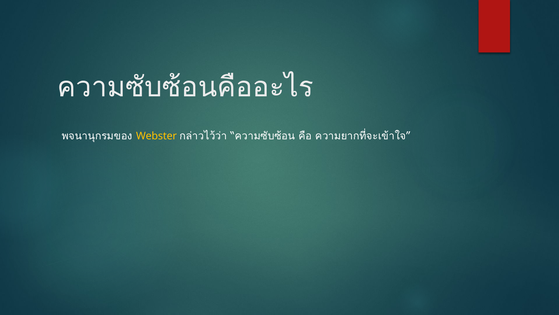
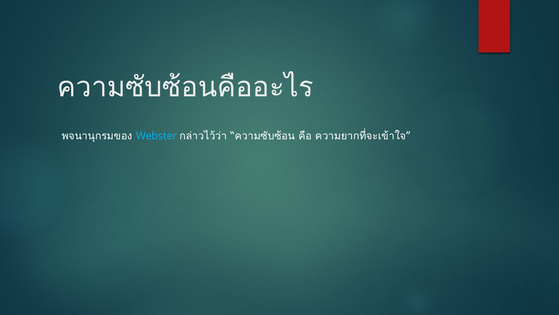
Webster colour: yellow -> light blue (156, 136)
